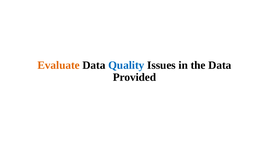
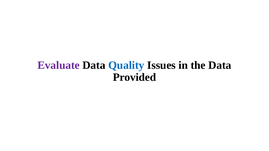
Evaluate colour: orange -> purple (59, 65)
